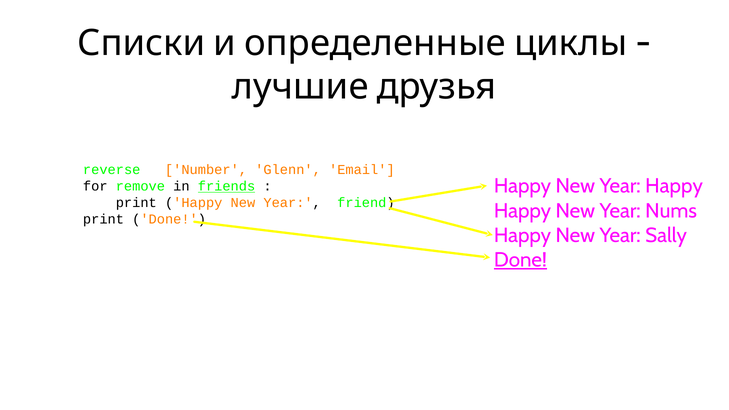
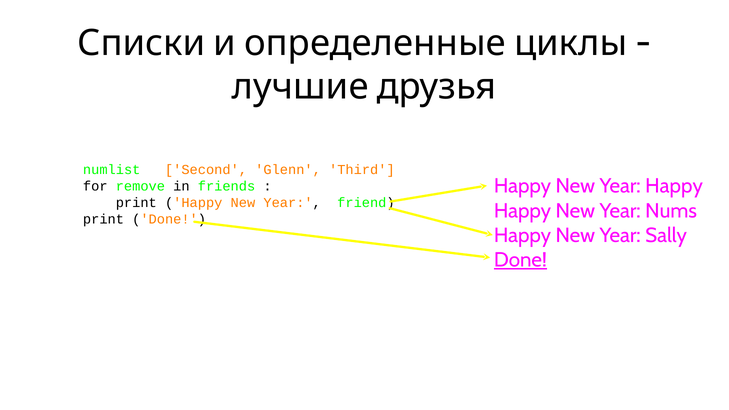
reverse: reverse -> numlist (112, 170)
Number: Number -> Second (206, 170)
Email: Email -> Third (362, 170)
friends underline: present -> none (227, 186)
